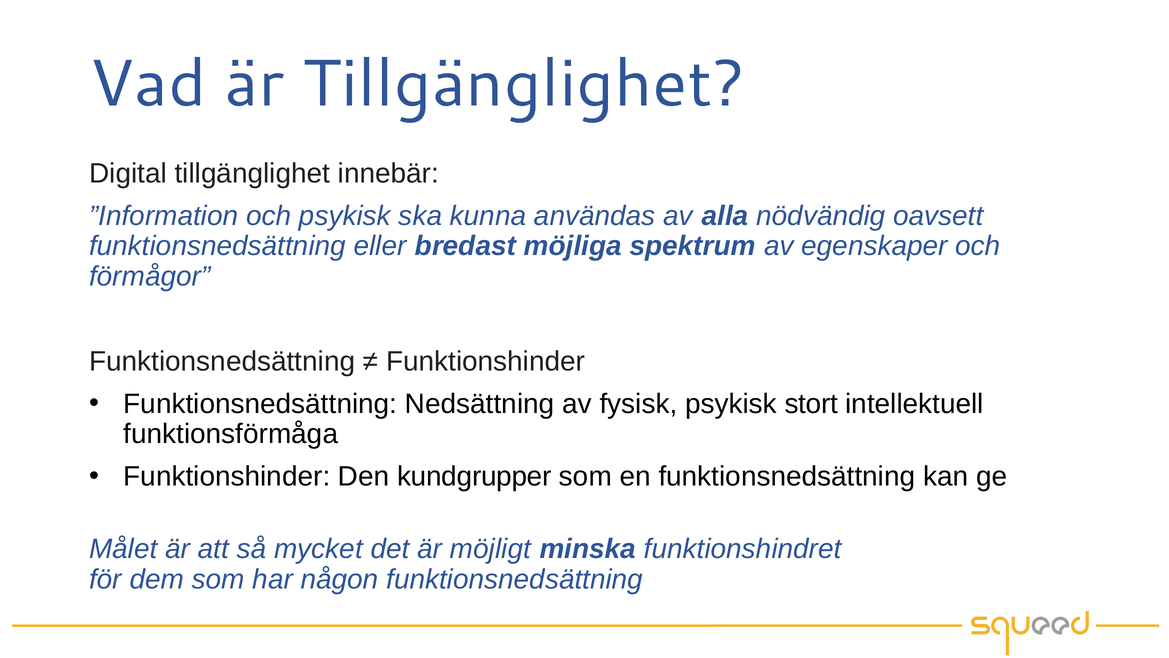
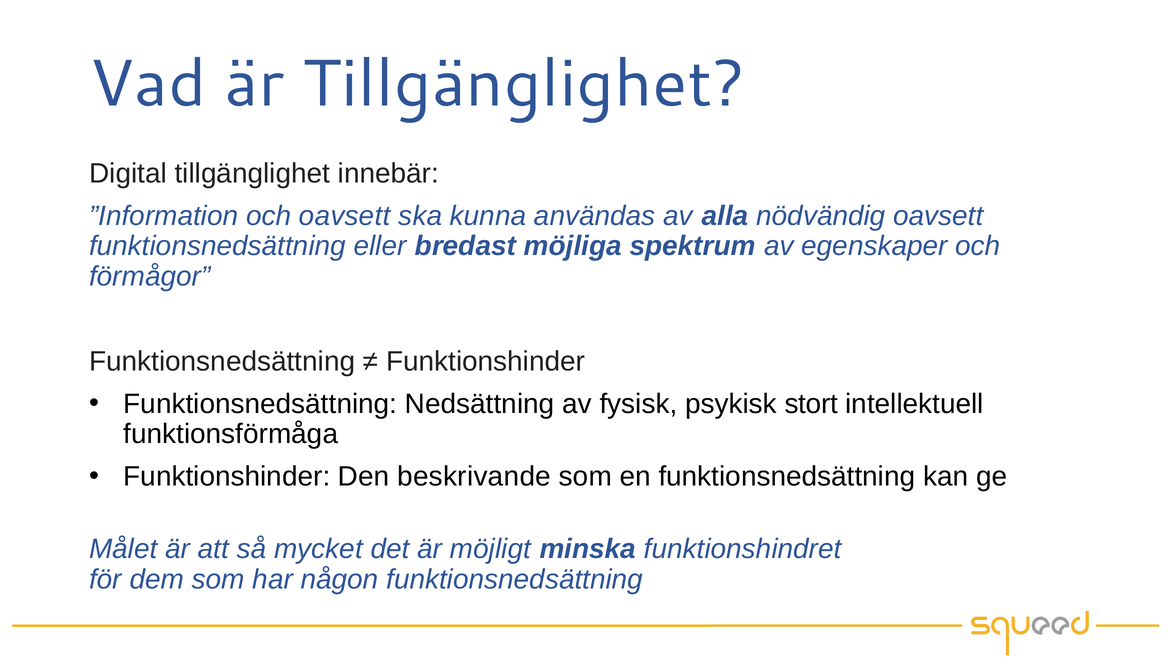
och psykisk: psykisk -> oavsett (345, 216)
kundgrupper: kundgrupper -> beskrivande (474, 476)
